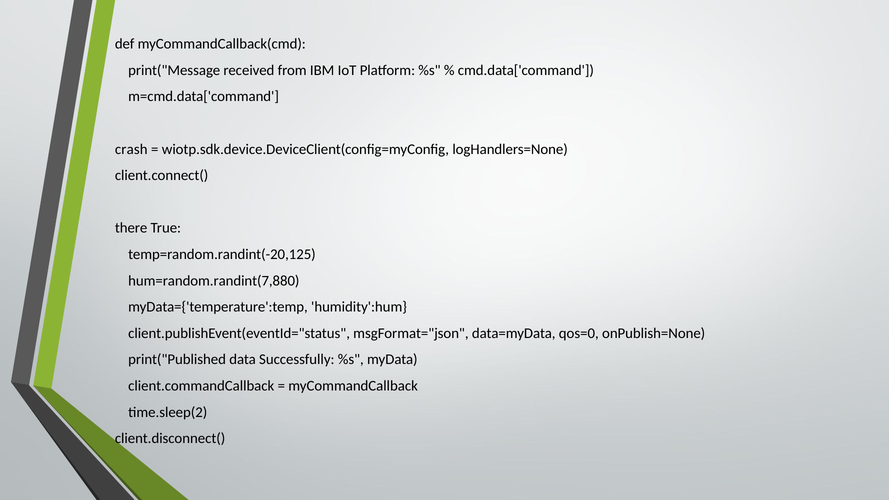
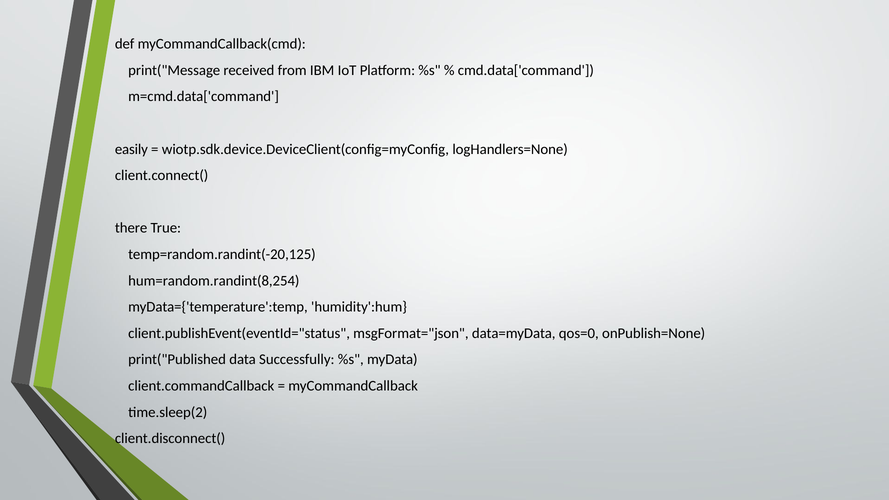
crash: crash -> easily (131, 149)
hum=random.randint(7,880: hum=random.randint(7,880 -> hum=random.randint(8,254 (214, 281)
